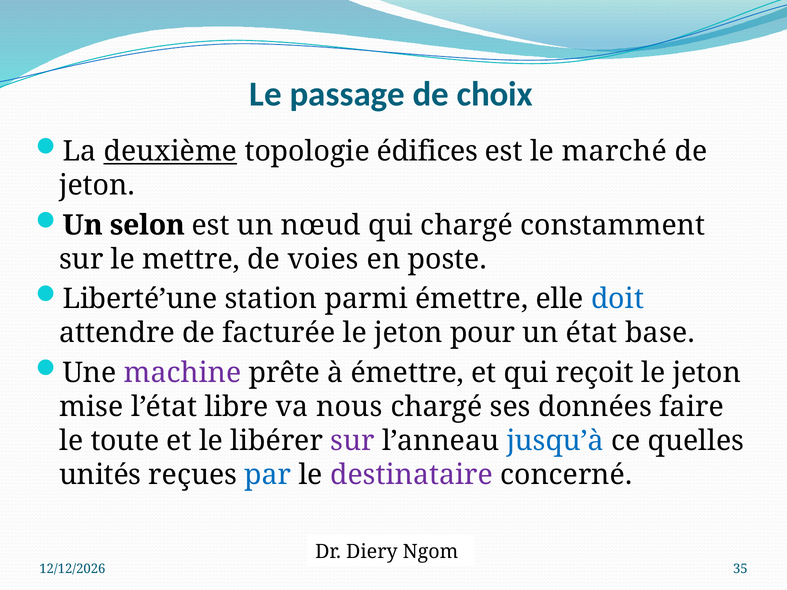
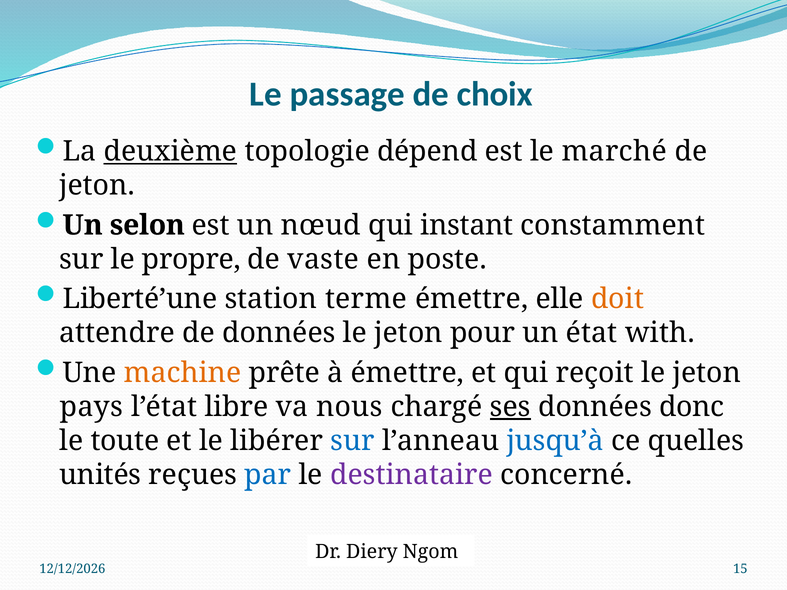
édifices: édifices -> dépend (427, 151)
qui chargé: chargé -> instant (467, 225)
mettre: mettre -> propre (191, 259)
voies: voies -> vaste (323, 259)
parmi: parmi -> terme (366, 299)
doit colour: blue -> orange (618, 299)
de facturée: facturée -> données (279, 333)
base: base -> with (660, 333)
machine colour: purple -> orange (183, 373)
mise: mise -> pays (91, 407)
ses underline: none -> present (510, 407)
faire: faire -> donc (692, 407)
sur colour: purple -> blue (353, 441)
35: 35 -> 15 (740, 569)
